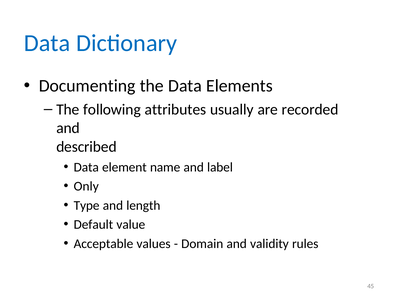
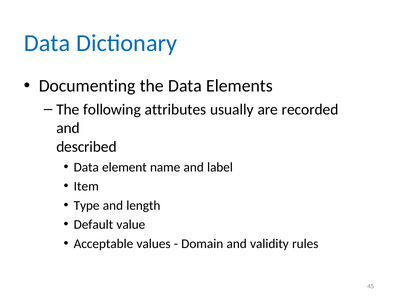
Only: Only -> Item (86, 186)
